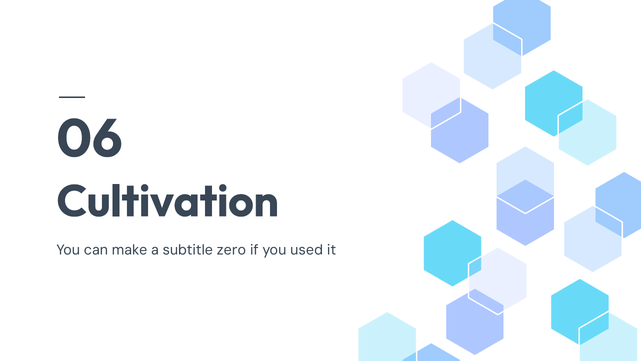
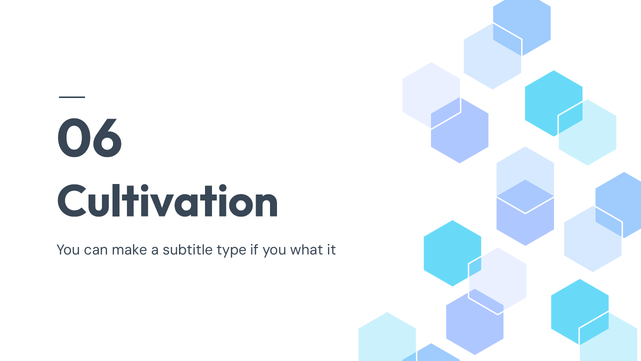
zero: zero -> type (232, 250)
used: used -> what (307, 250)
